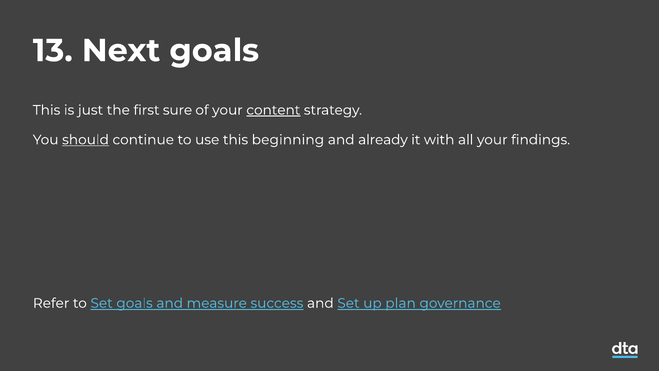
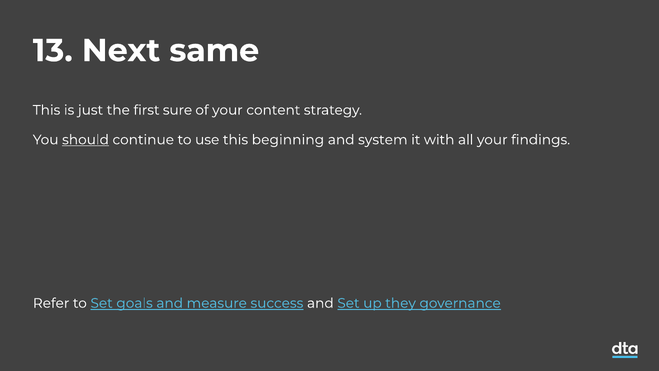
Next goals: goals -> same (214, 51)
content underline: present -> none (273, 110)
already: already -> system (383, 140)
plan: plan -> they (401, 303)
